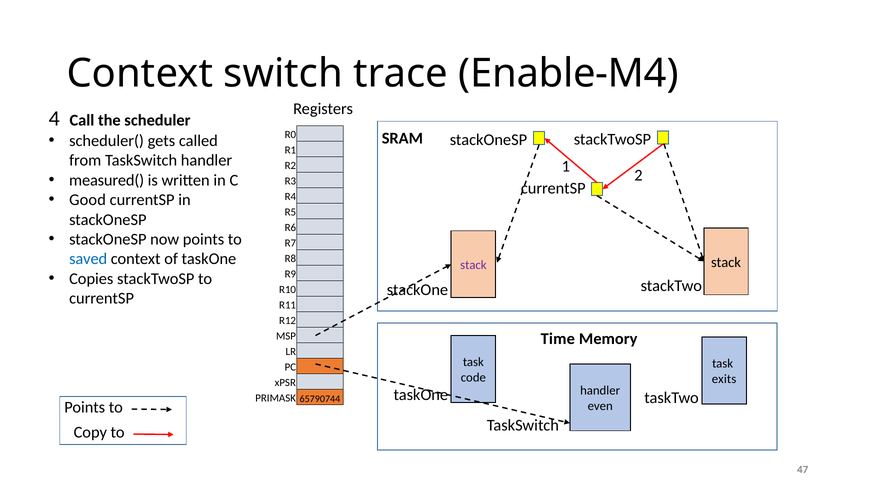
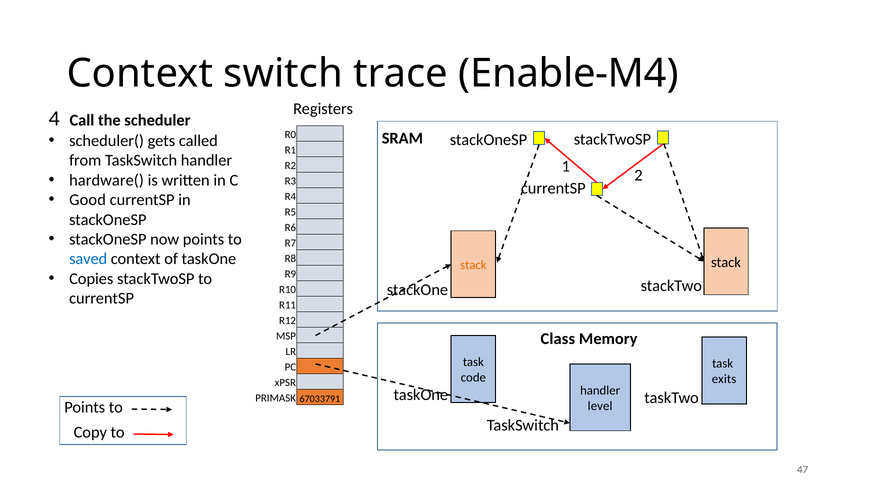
measured(: measured( -> hardware( (107, 180)
stack colour: purple -> orange (473, 265)
Time: Time -> Class (558, 339)
65790744: 65790744 -> 67033791 (320, 399)
even: even -> level (600, 406)
